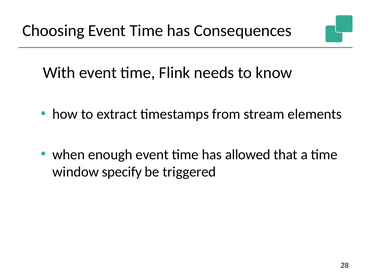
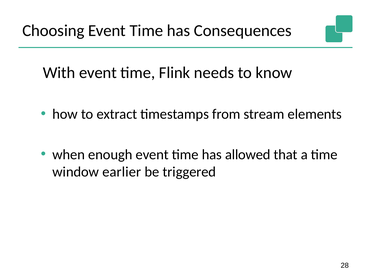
specify: specify -> earlier (122, 172)
